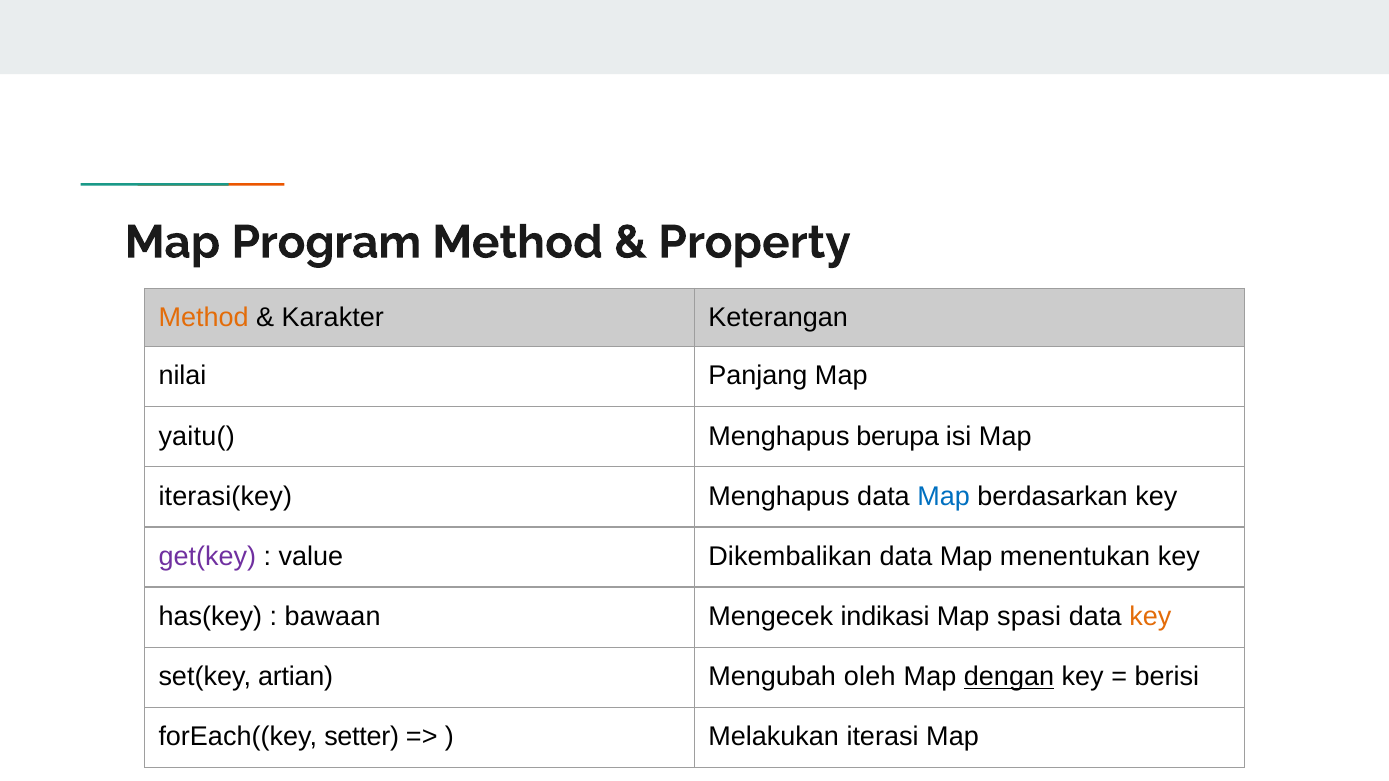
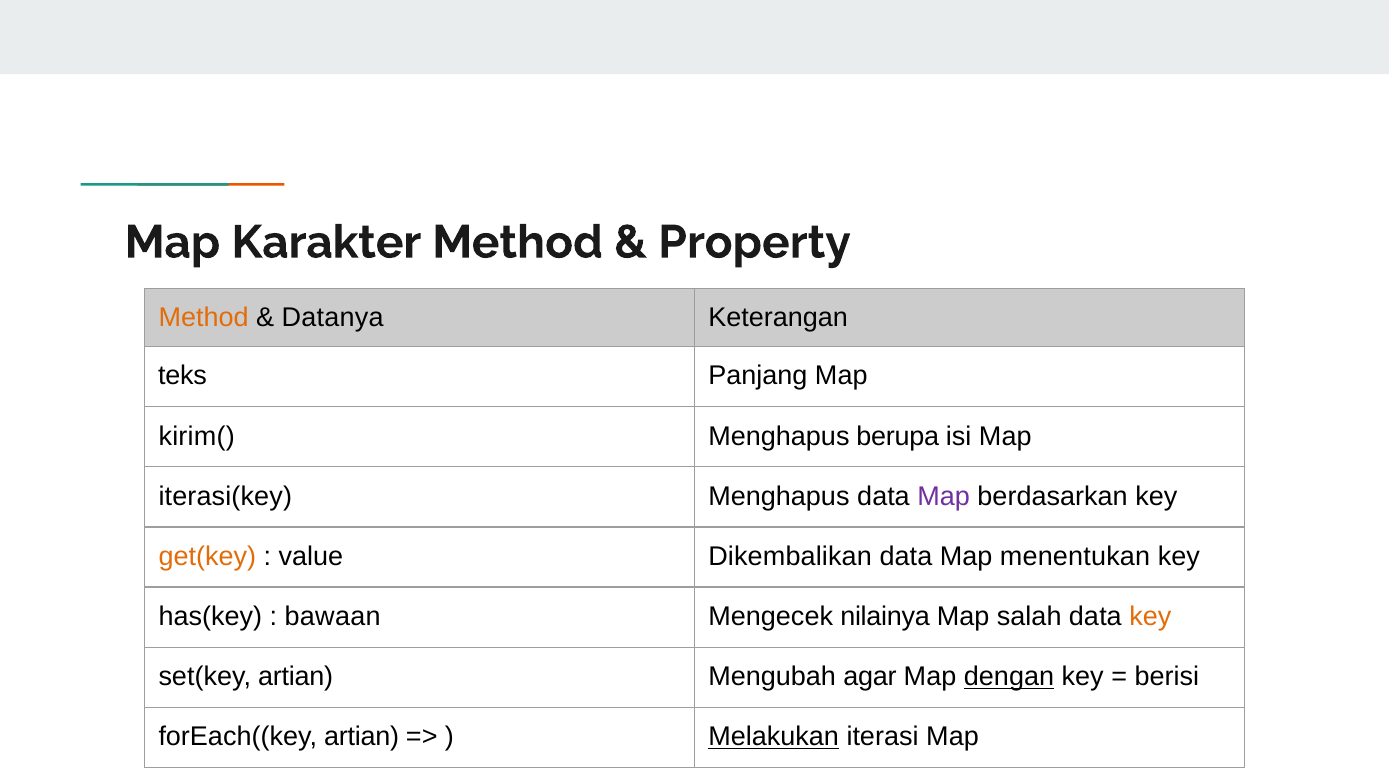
Program: Program -> Karakter (326, 242)
Karakter: Karakter -> Datanya (333, 318)
nilai: nilai -> teks (183, 376)
yaitu(: yaitu( -> kirim( (197, 436)
Map colour: blue -> purple (944, 497)
get(key colour: purple -> orange (207, 557)
indikasi: indikasi -> nilainya (885, 617)
spasi: spasi -> salah (1029, 617)
oleh: oleh -> agar (870, 677)
forEach((key setter: setter -> artian (362, 737)
Melakukan underline: none -> present (774, 737)
